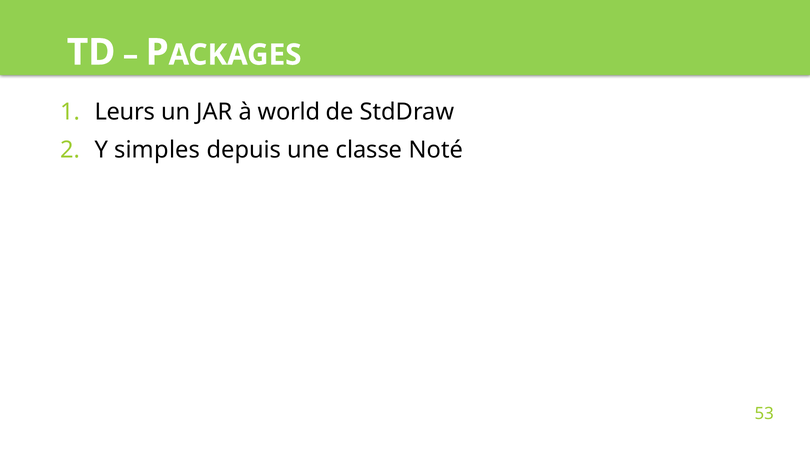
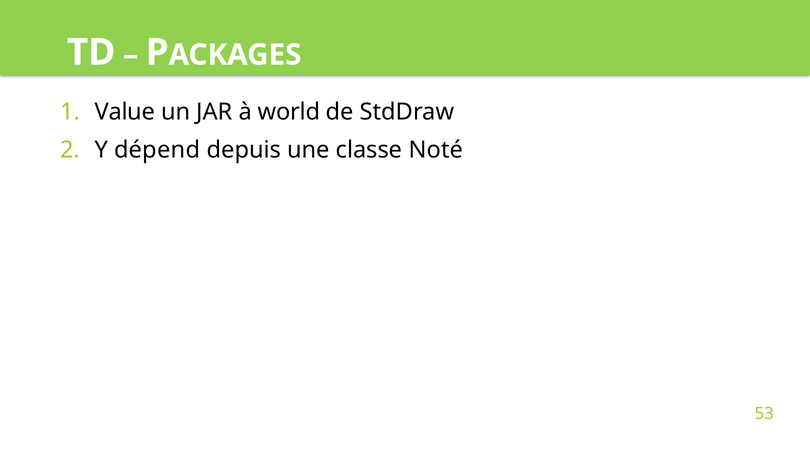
Leurs: Leurs -> Value (125, 112)
simples: simples -> dépend (157, 150)
